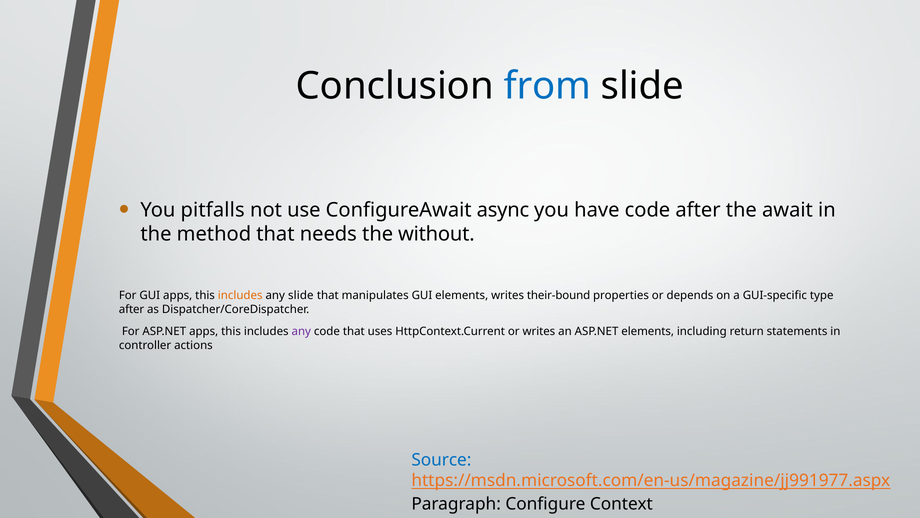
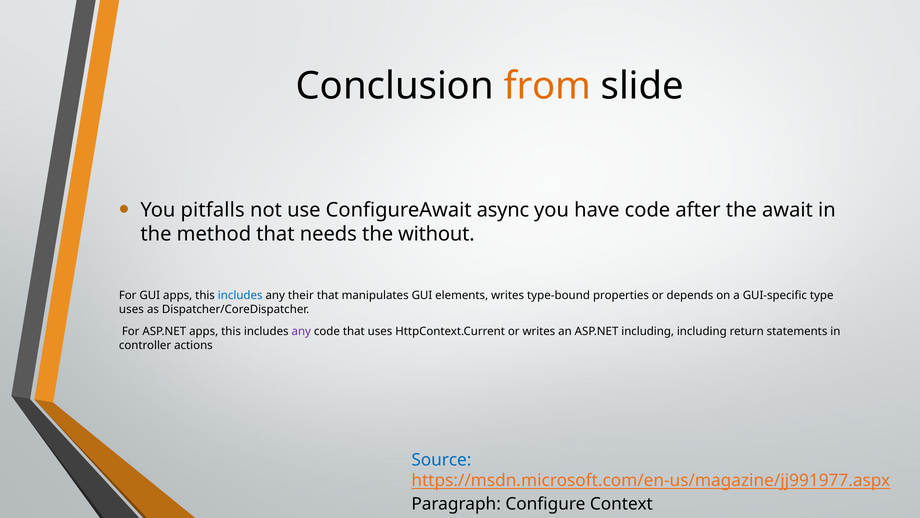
from colour: blue -> orange (547, 86)
includes colour: orange -> blue (240, 295)
any slide: slide -> their (301, 295)
their-bound: their-bound -> type-bound (559, 295)
after: after -> uses (131, 309)
ASP.NET elements: elements -> including (648, 331)
